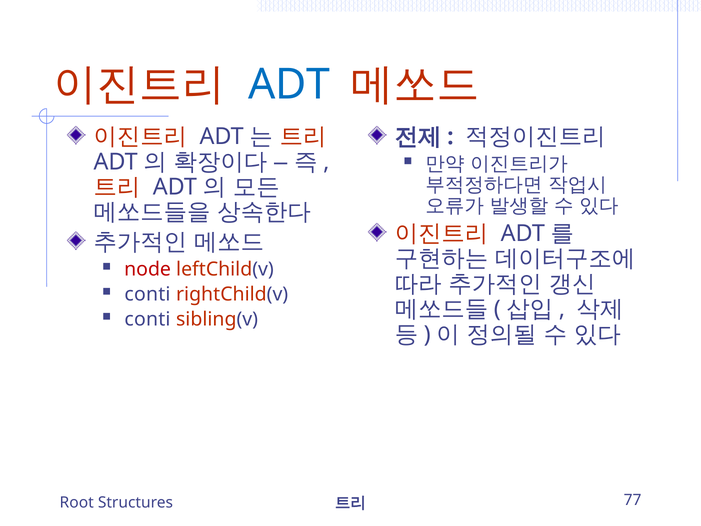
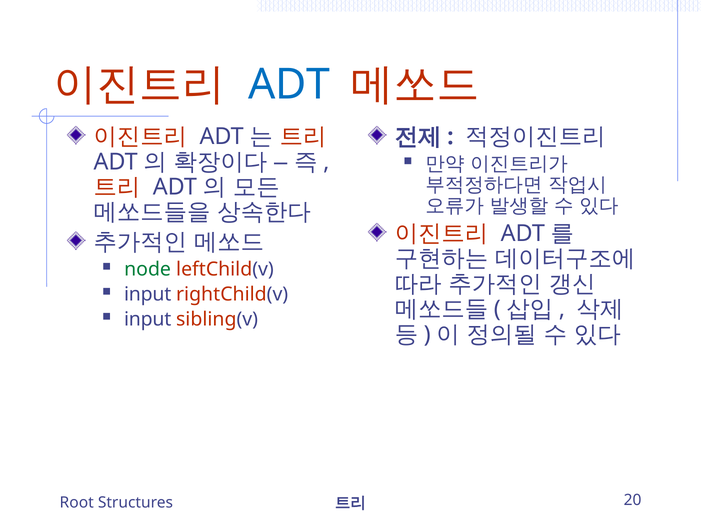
node colour: red -> green (148, 269)
conti: conti -> input (148, 294)
conti: conti -> input (148, 319)
77: 77 -> 20 (633, 500)
